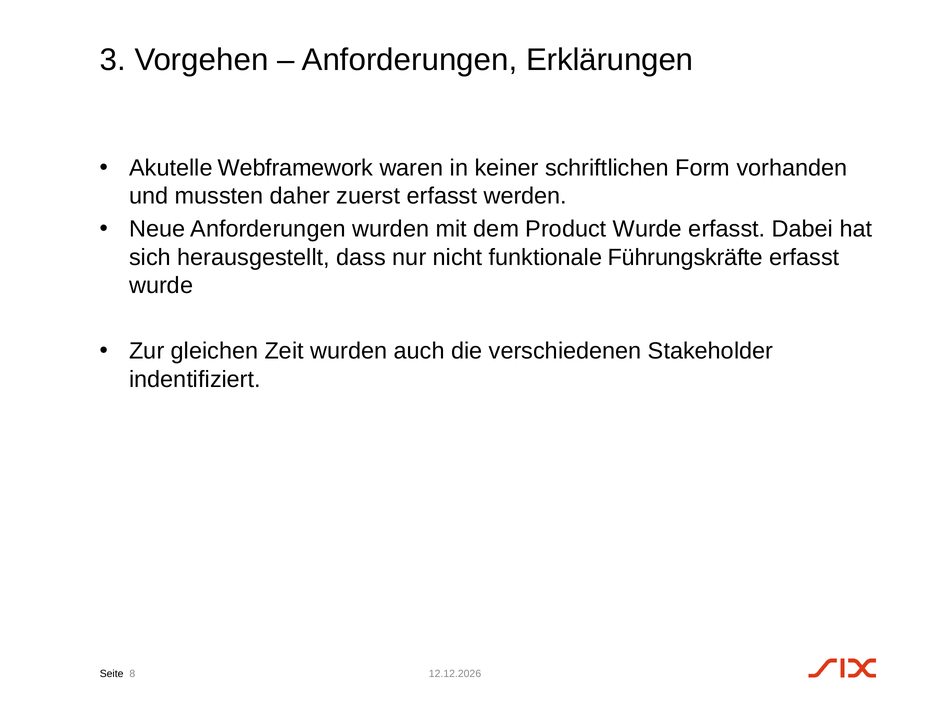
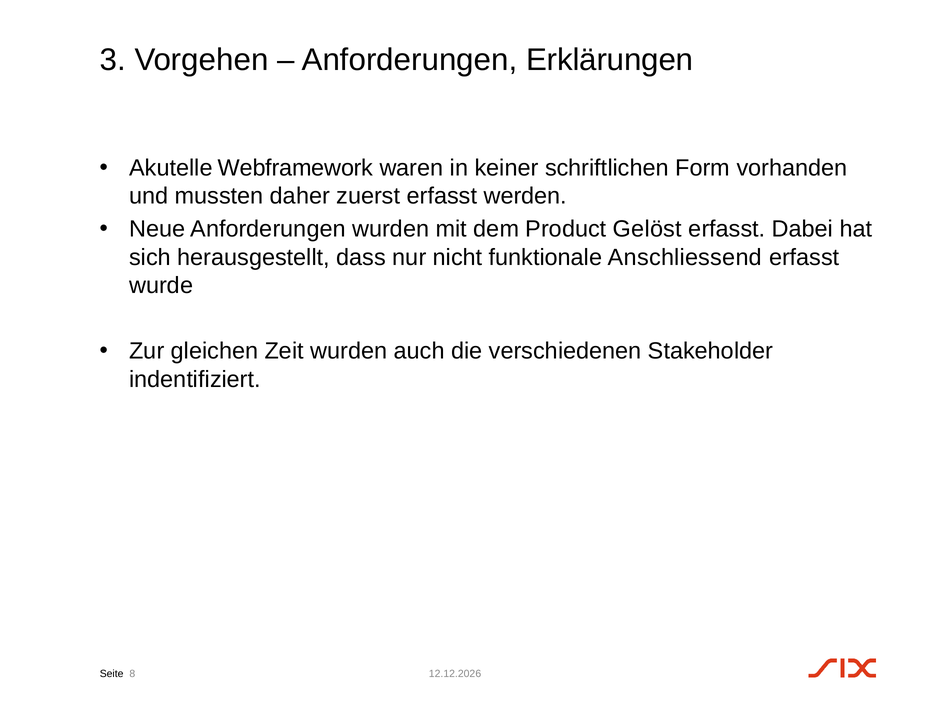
Product Wurde: Wurde -> Gelöst (647, 229)
Führungskräfte: Führungskräfte -> Anschliessend (685, 257)
